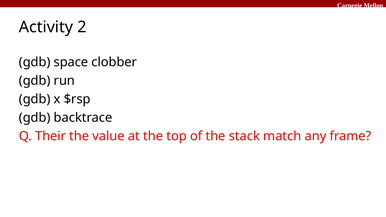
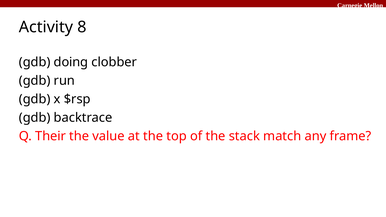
2: 2 -> 8 (82, 27)
space: space -> doing (71, 62)
